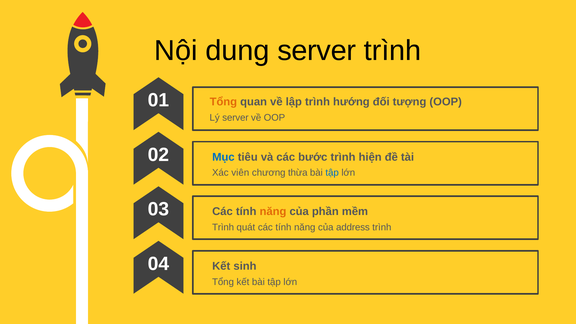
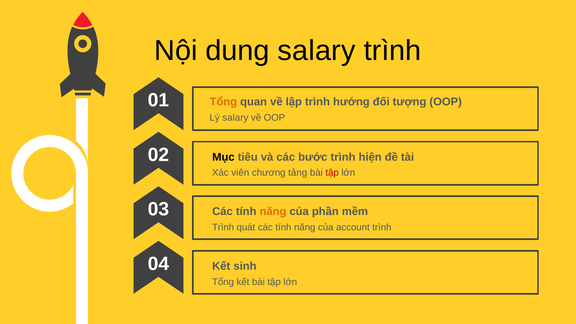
dung server: server -> salary (316, 51)
Lý server: server -> salary (235, 118)
Mục colour: blue -> black (223, 157)
thừa: thừa -> tảng (298, 173)
tập colour: blue -> red (332, 173)
address: address -> account (353, 227)
